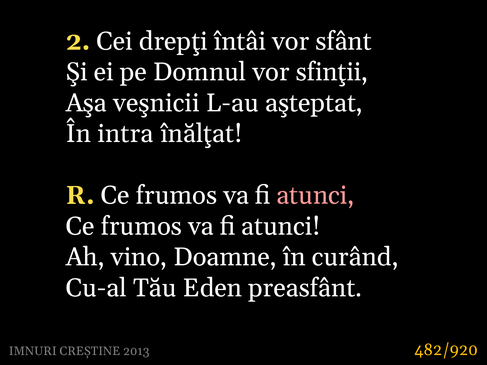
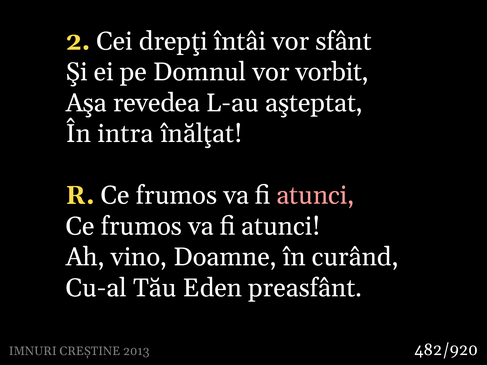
sfinţii: sfinţii -> vorbit (332, 72)
veşnicii: veşnicii -> revedea (157, 103)
482/920 colour: yellow -> white (446, 350)
